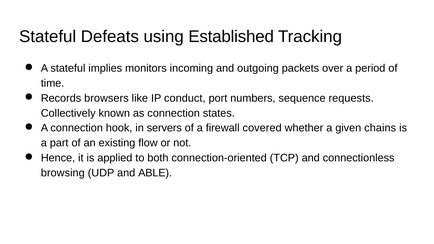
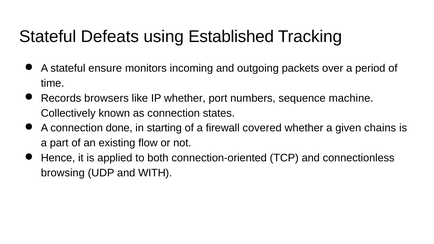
implies: implies -> ensure (105, 68)
IP conduct: conduct -> whether (185, 98)
requests: requests -> machine (351, 98)
hook: hook -> done (119, 128)
servers: servers -> starting (164, 128)
ABLE: ABLE -> WITH (155, 173)
